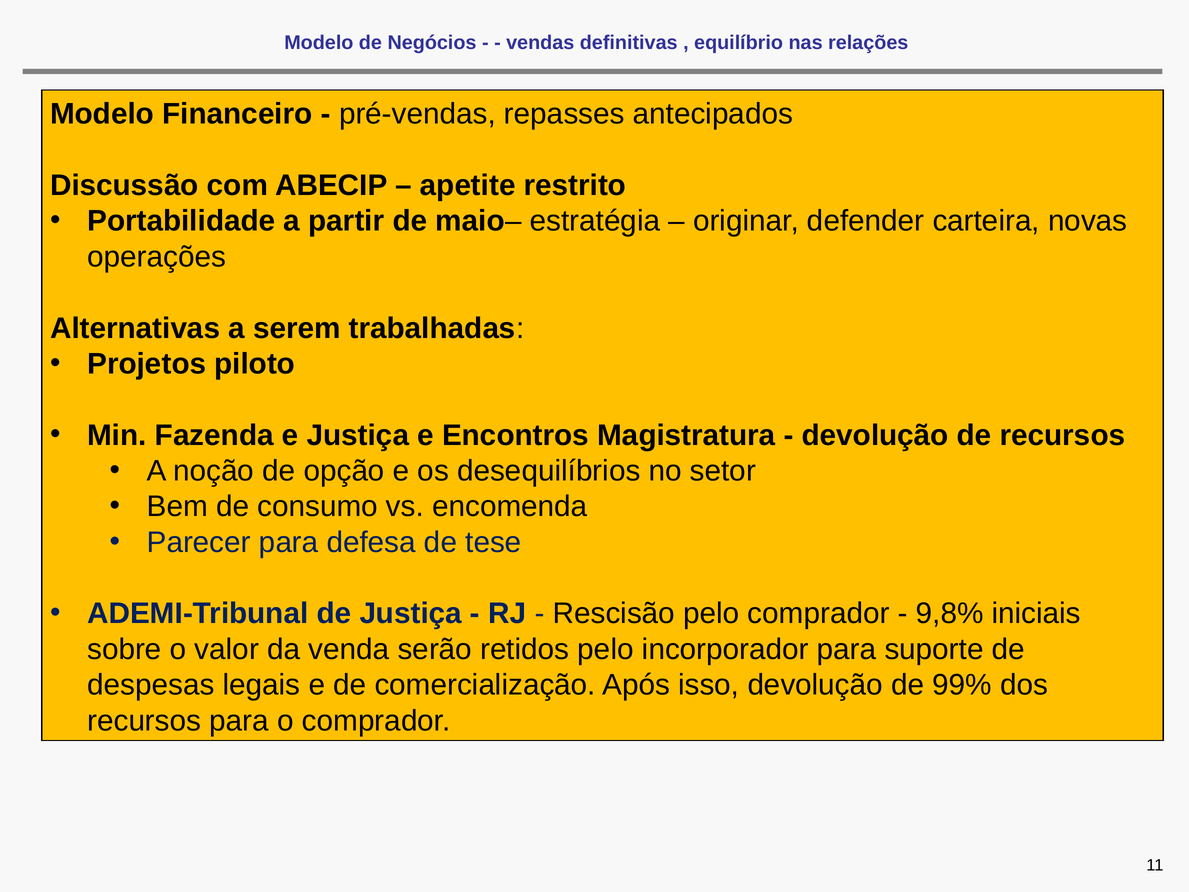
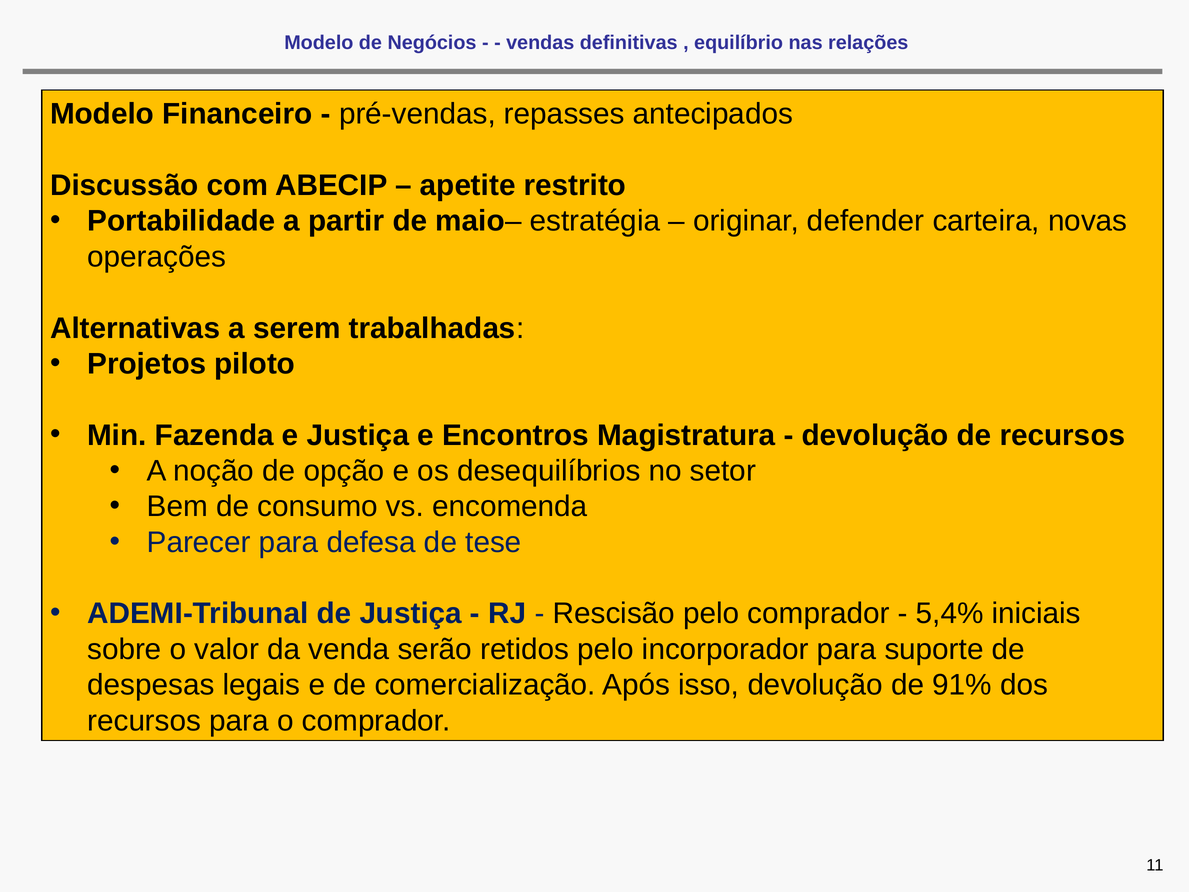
9,8%: 9,8% -> 5,4% (950, 613)
99%: 99% -> 91% (962, 685)
